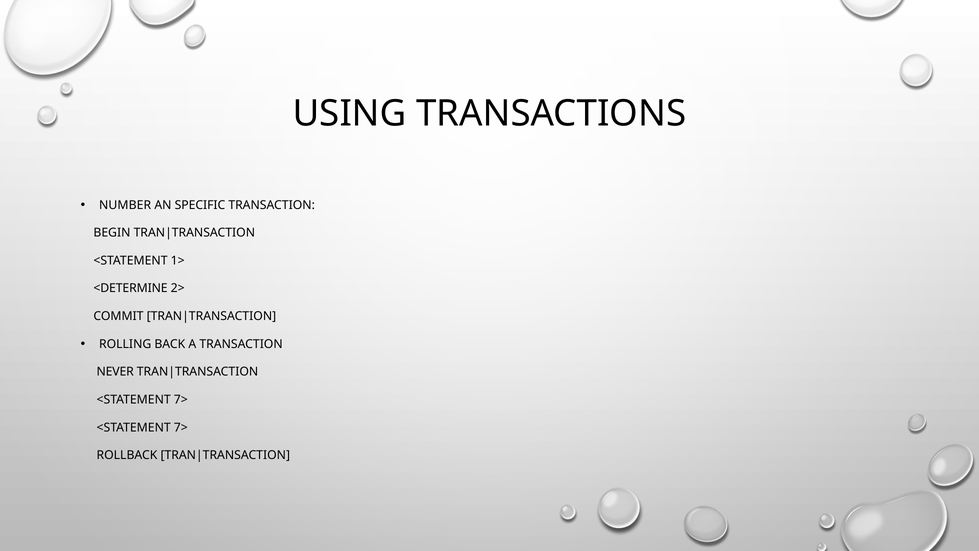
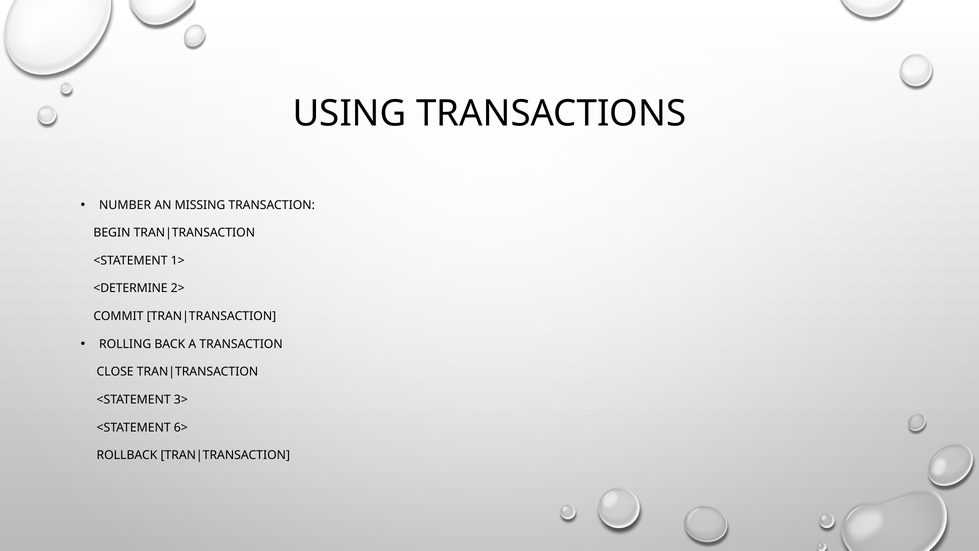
SPECIFIC: SPECIFIC -> MISSING (200, 205)
NEVER: NEVER -> CLOSE (115, 372)
7>: 7> -> 3> (181, 400)
7>: 7> -> 6> (181, 427)
